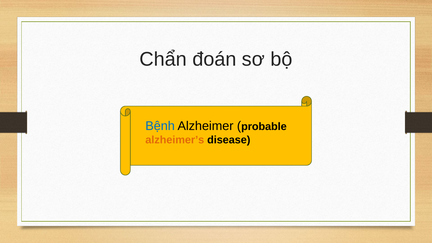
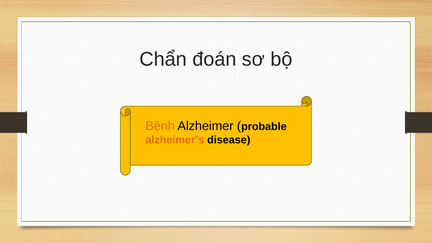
Bệnh colour: blue -> orange (160, 126)
